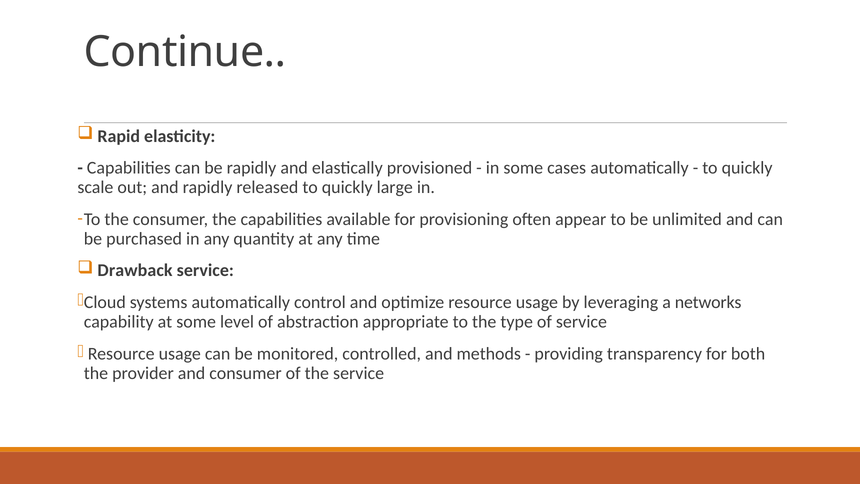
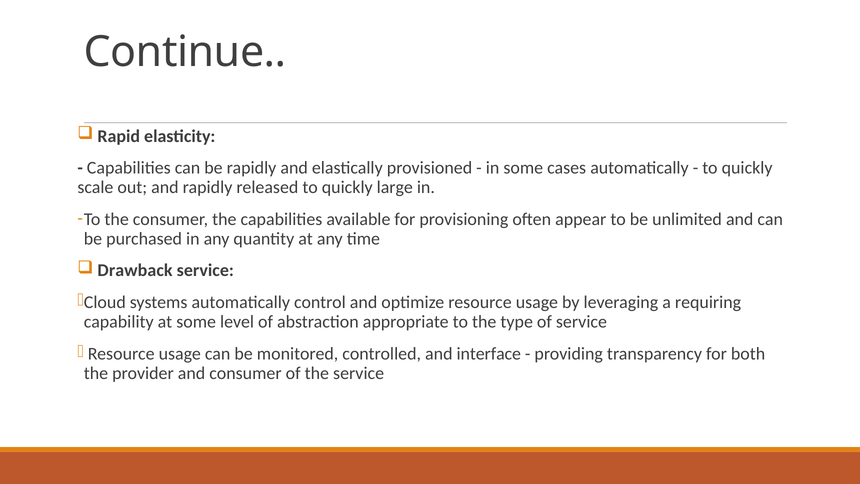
networks: networks -> requiring (708, 302)
methods: methods -> interface (489, 354)
